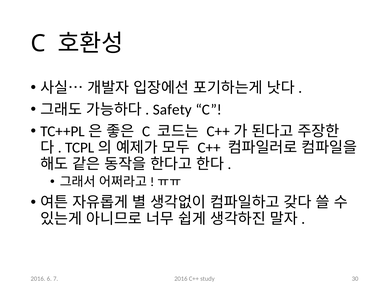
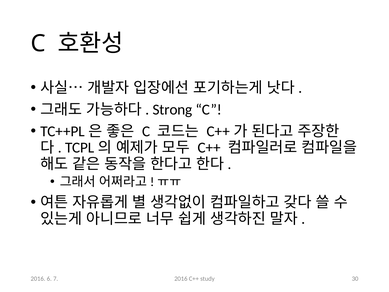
Safety: Safety -> Strong (172, 109)
